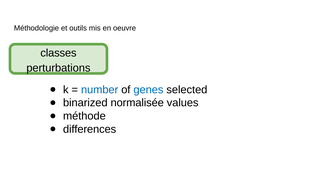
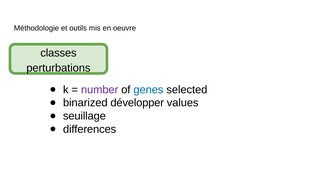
number colour: blue -> purple (100, 90)
normalisée: normalisée -> développer (137, 103)
méthode: méthode -> seuillage (84, 116)
